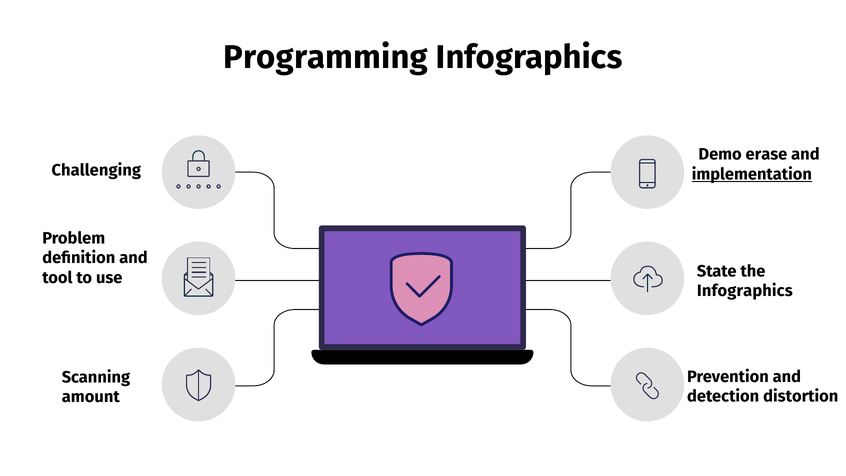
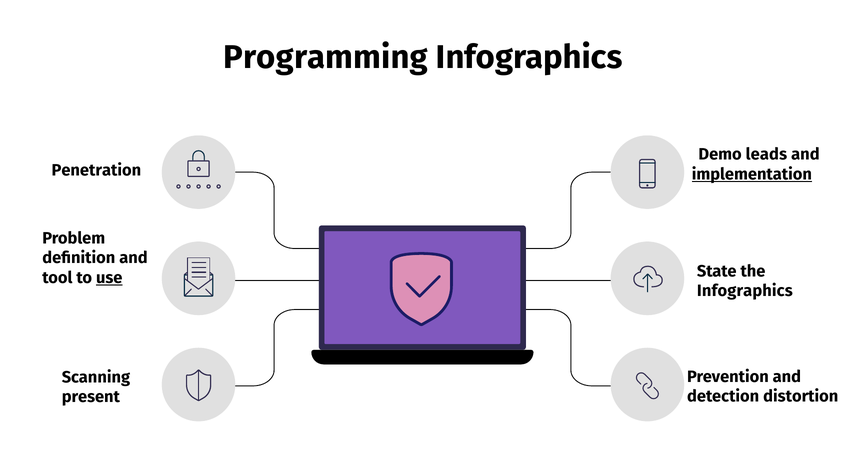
erase: erase -> leads (766, 154)
Challenging: Challenging -> Penetration (96, 170)
use underline: none -> present (109, 278)
amount: amount -> present (91, 397)
